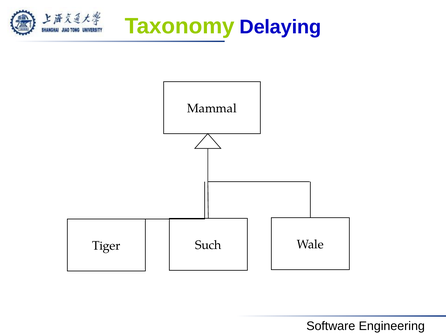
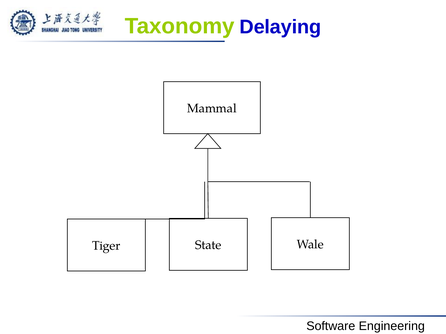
Such: Such -> State (208, 246)
